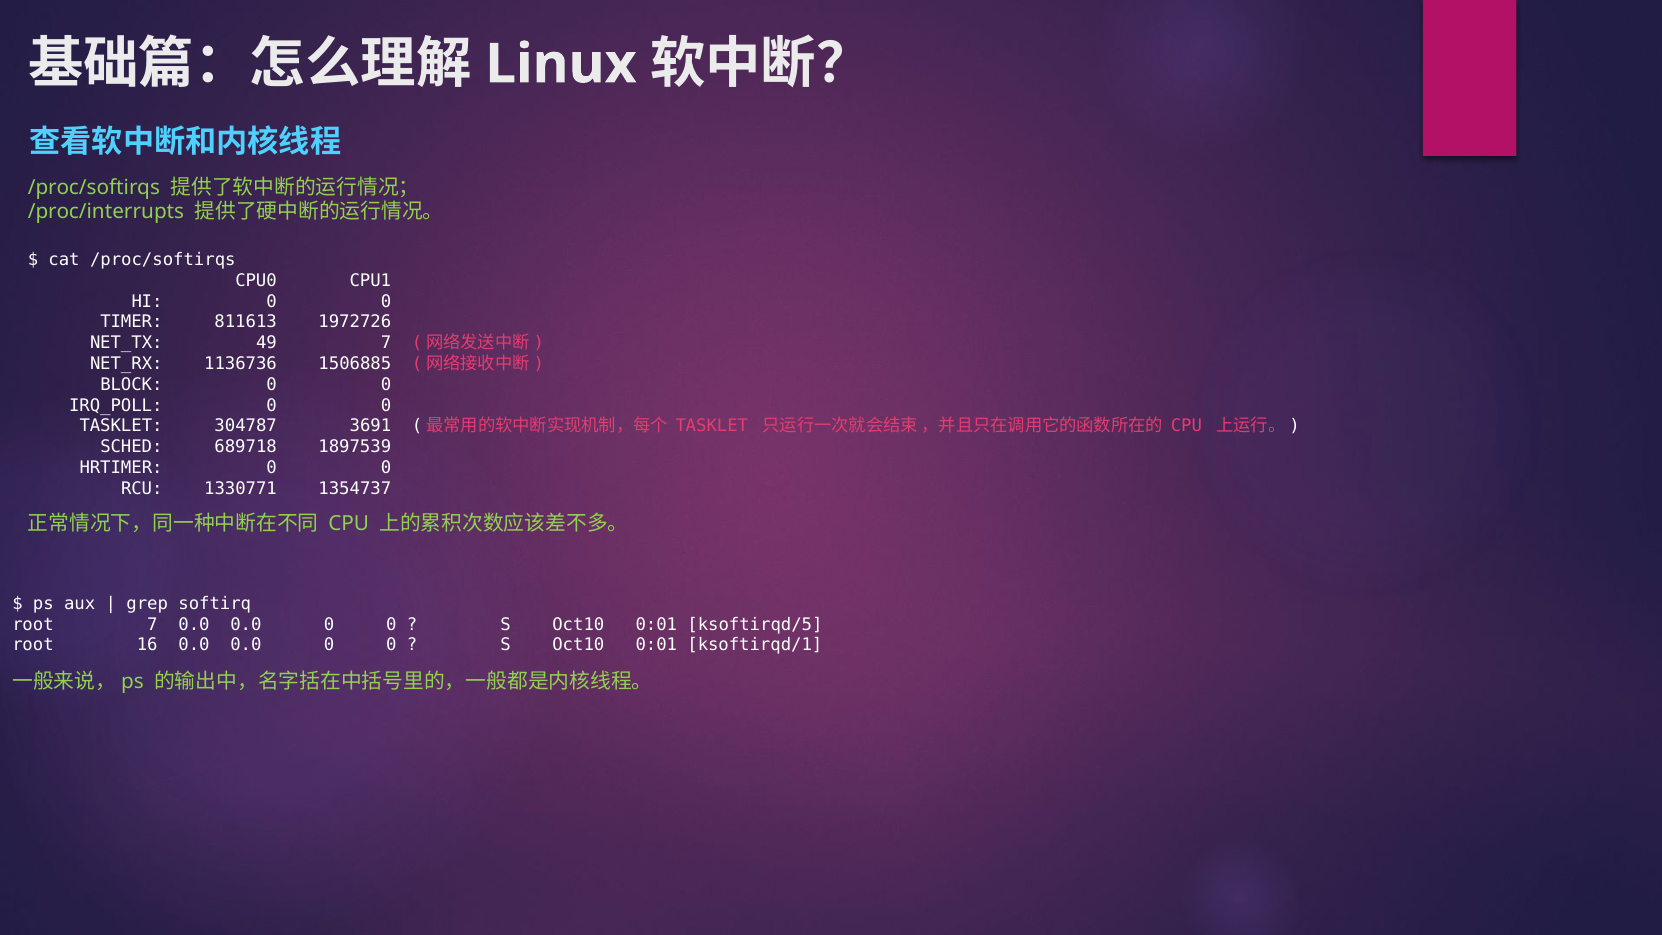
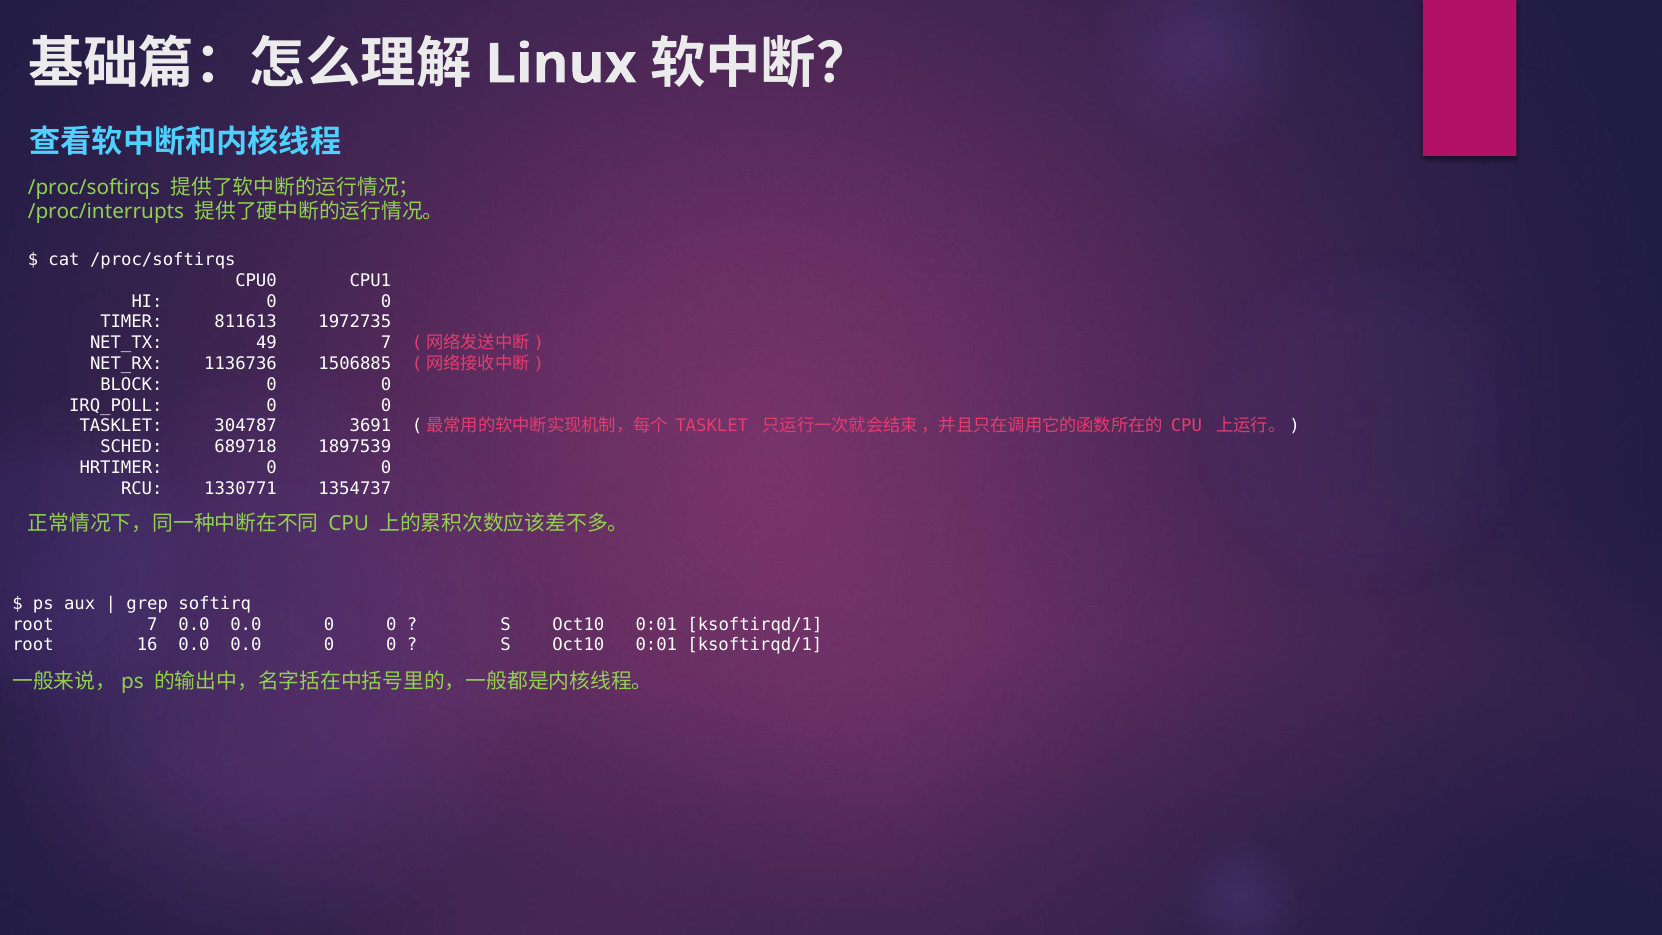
1972726: 1972726 -> 1972735 (355, 322)
ksoftirqd/5: ksoftirqd/5 -> ksoftirqd/1 (755, 624)
